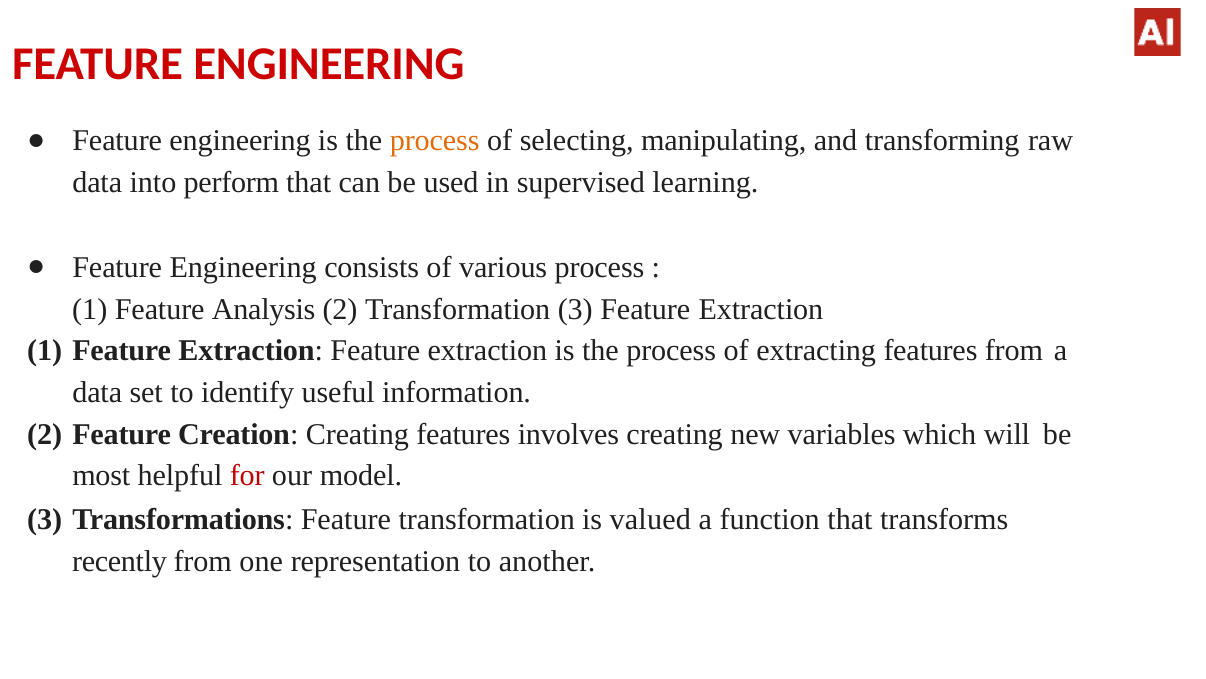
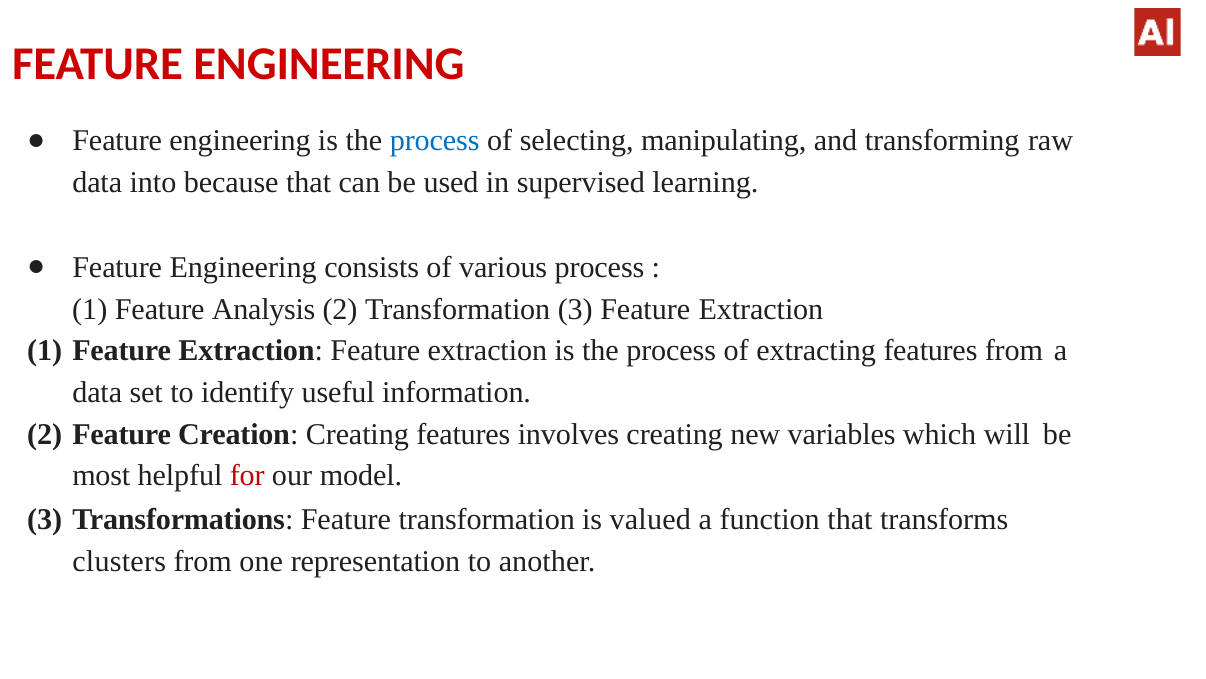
process colour: orange -> blue (435, 141)
perform: perform -> because (231, 182)
recently: recently -> clusters (119, 562)
